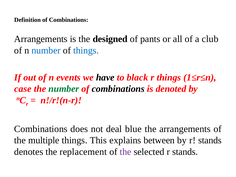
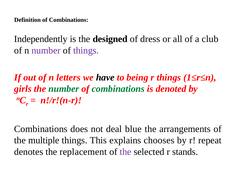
Arrangements: Arrangements -> Independently (41, 39)
pants: pants -> dress (150, 39)
number colour: blue -> purple (46, 50)
things colour: blue -> purple (86, 50)
events: events -> letters (68, 77)
black: black -> being (137, 77)
case: case -> girls (23, 89)
combinations colour: black -> green (118, 89)
between: between -> chooses (159, 140)
by r stands: stands -> repeat (210, 140)
